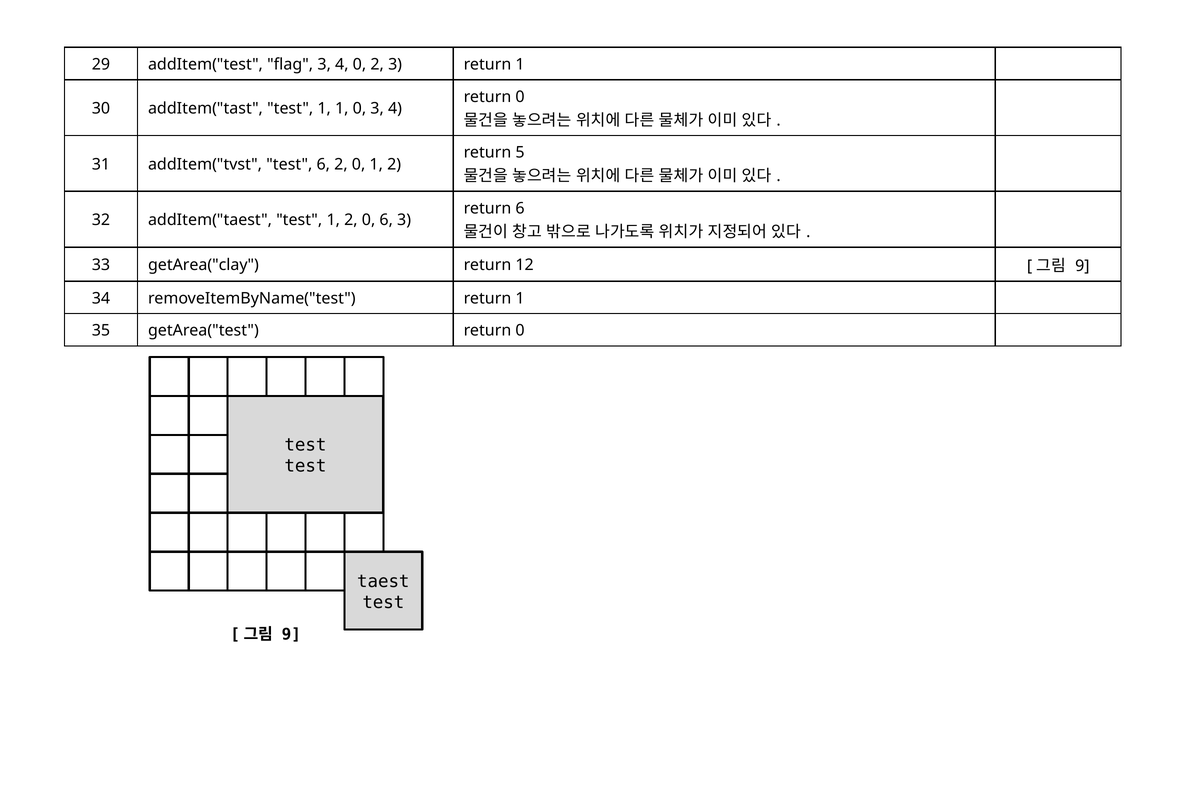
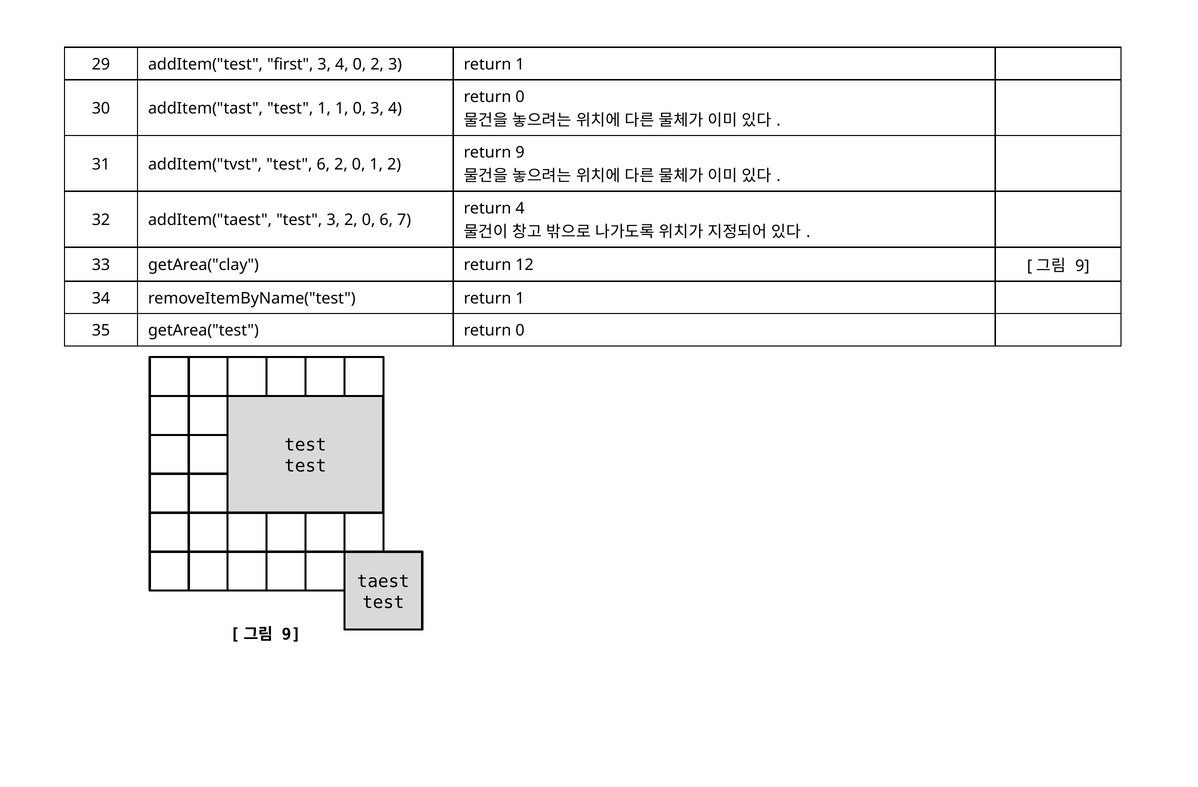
flag: flag -> first (290, 64)
return 5: 5 -> 9 (520, 153)
return 6: 6 -> 4 (520, 208)
addItem("taest test 1: 1 -> 3 (333, 220)
6 3: 3 -> 7 (404, 220)
